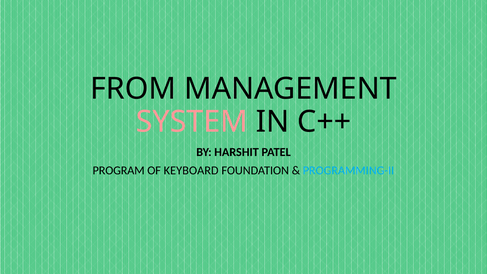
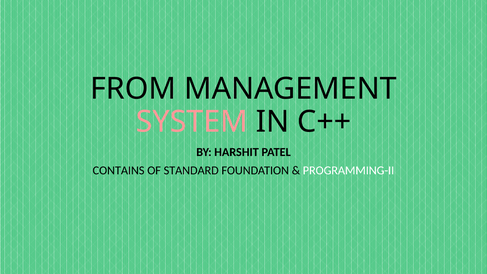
PROGRAM: PROGRAM -> CONTAINS (119, 170)
KEYBOARD: KEYBOARD -> STANDARD (191, 170)
PROGRAMMING-II colour: light blue -> white (348, 170)
